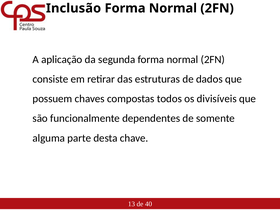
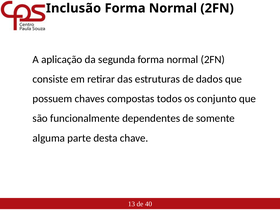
divisíveis: divisíveis -> conjunto (217, 99)
